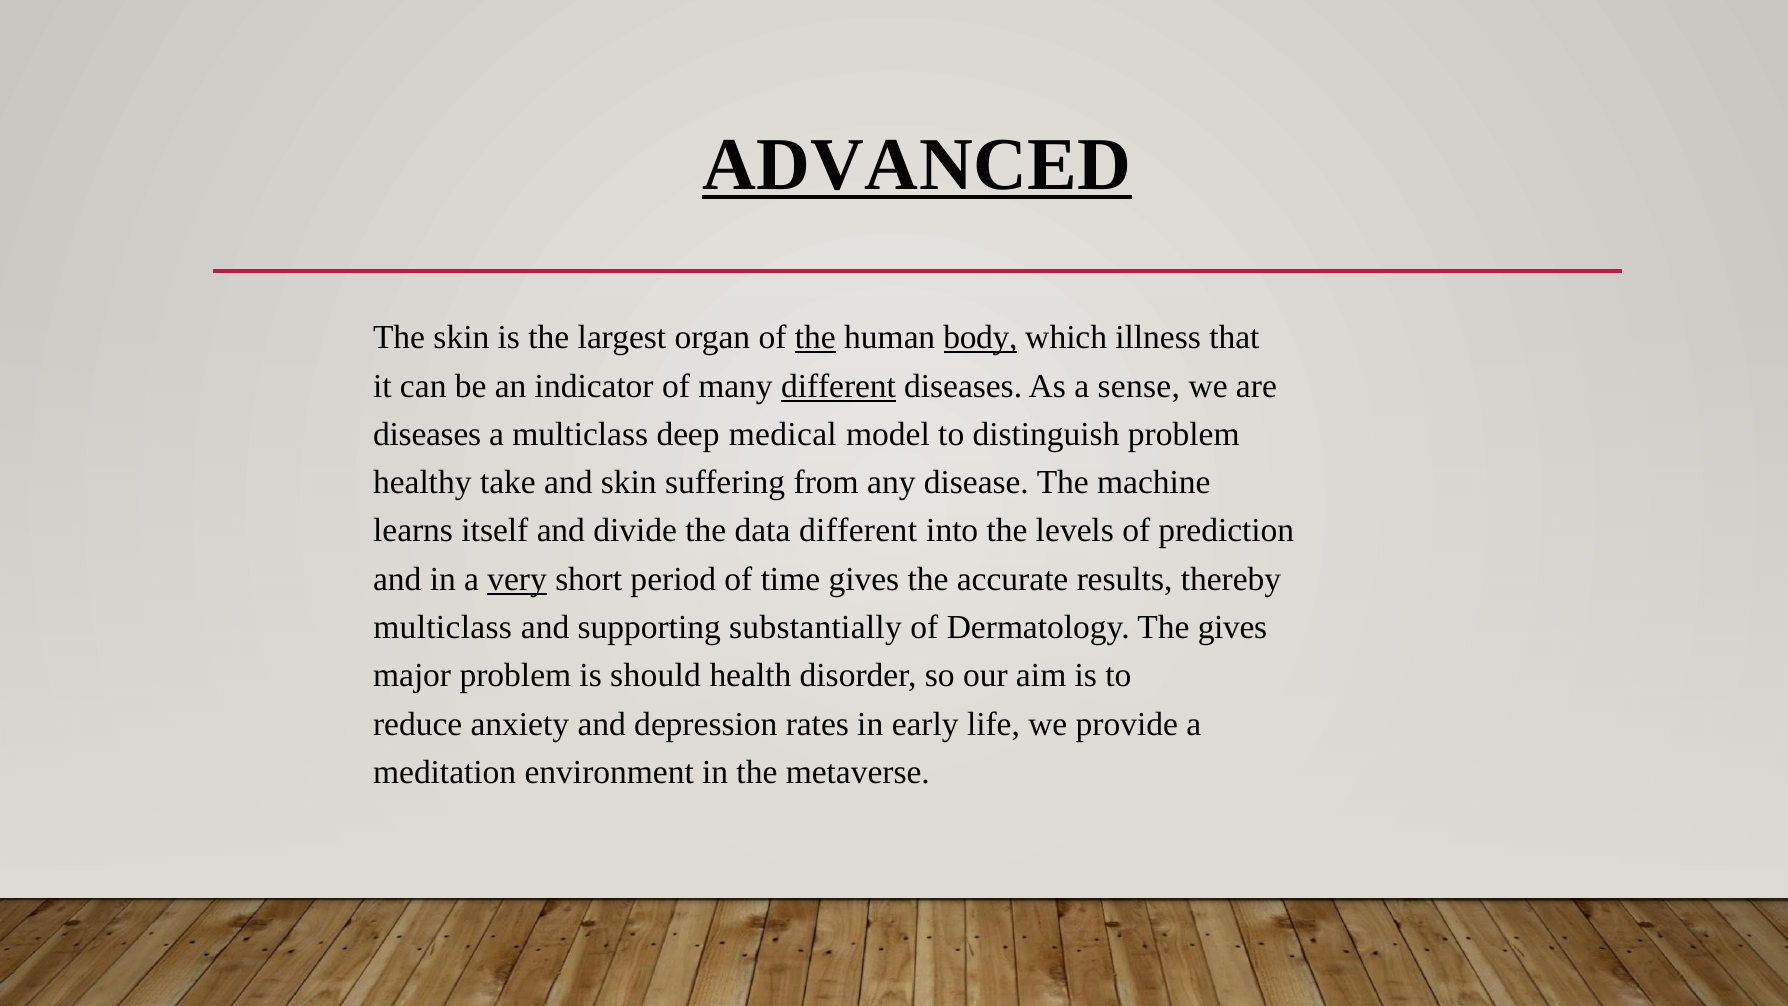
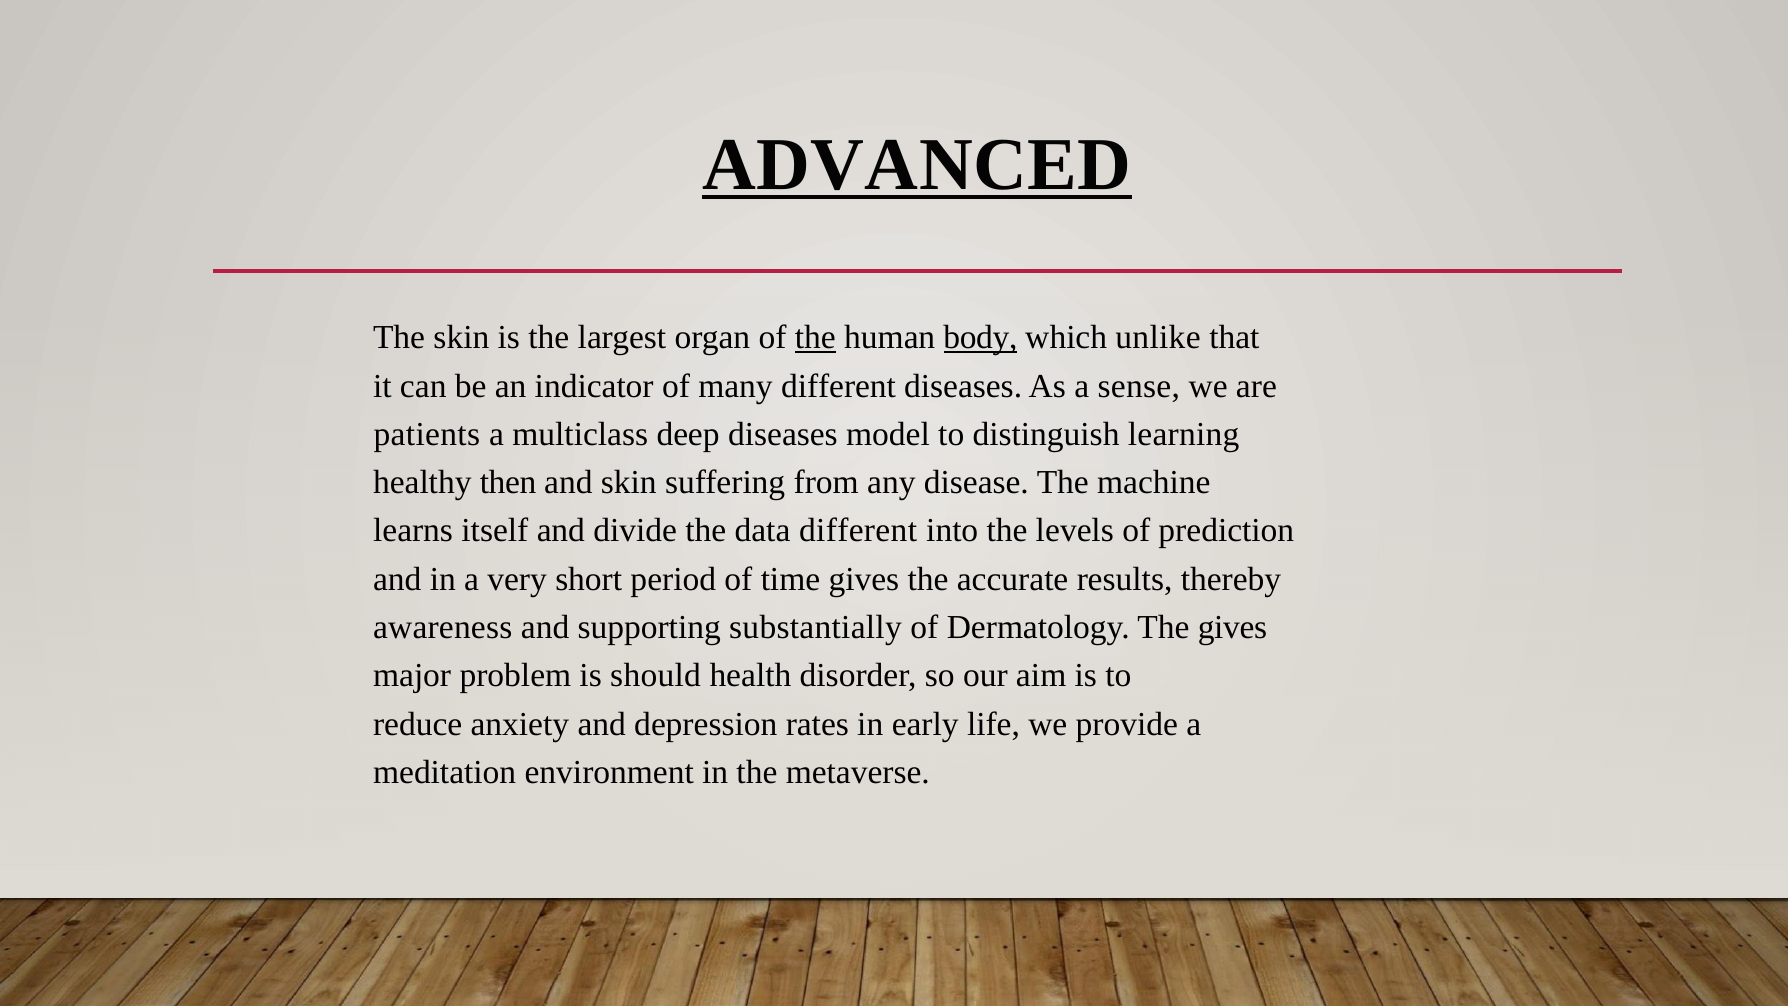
illness: illness -> unlike (1158, 338)
different underline: present -> none (838, 386)
diseases: diseases -> patients (427, 434)
deep medical: medical -> diseases (783, 434)
distinguish problem: problem -> learning (1184, 434)
take: take -> then (508, 483)
very underline: present -> none (517, 579)
multiclass: multiclass -> awareness (443, 627)
